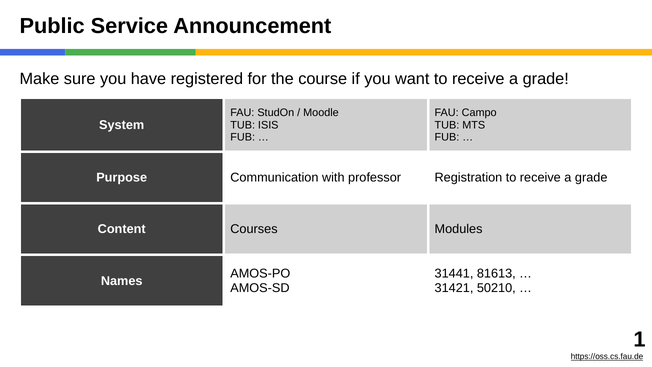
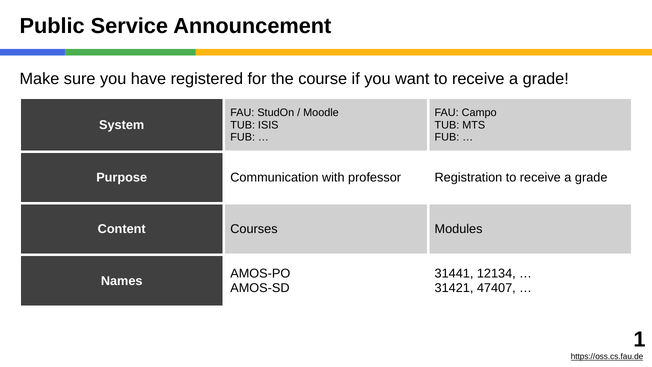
81613: 81613 -> 12134 (496, 274)
50210: 50210 -> 47407 (496, 288)
